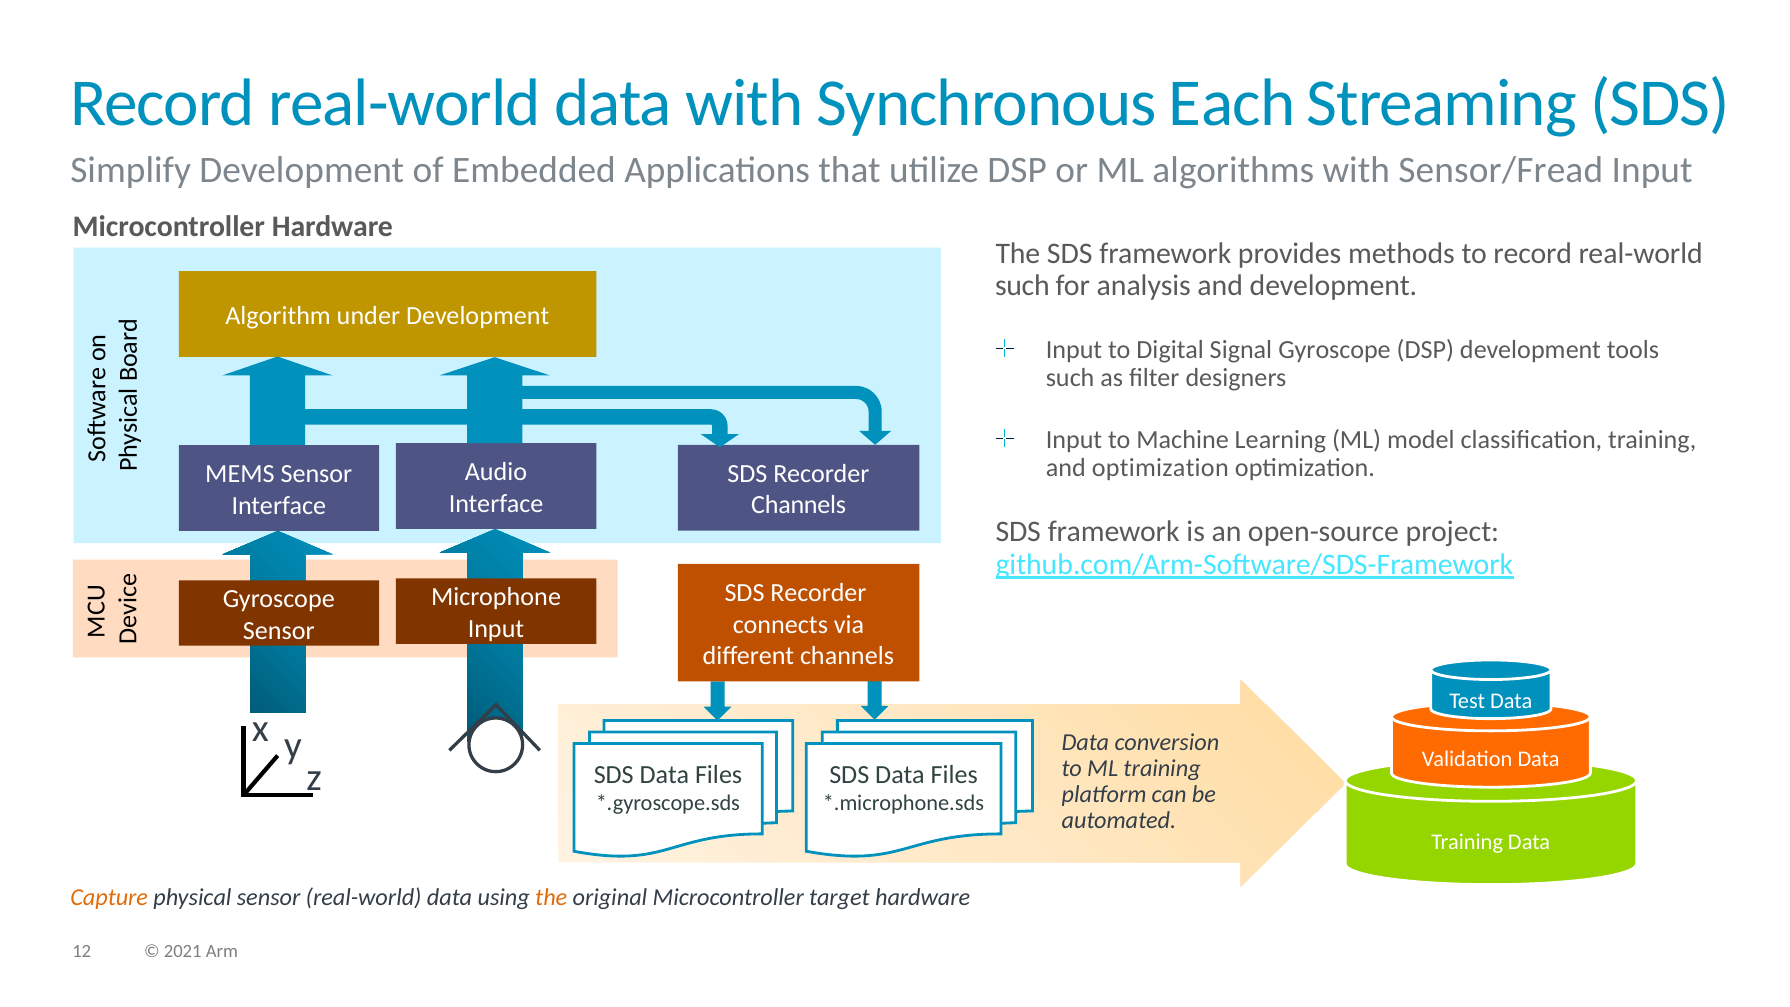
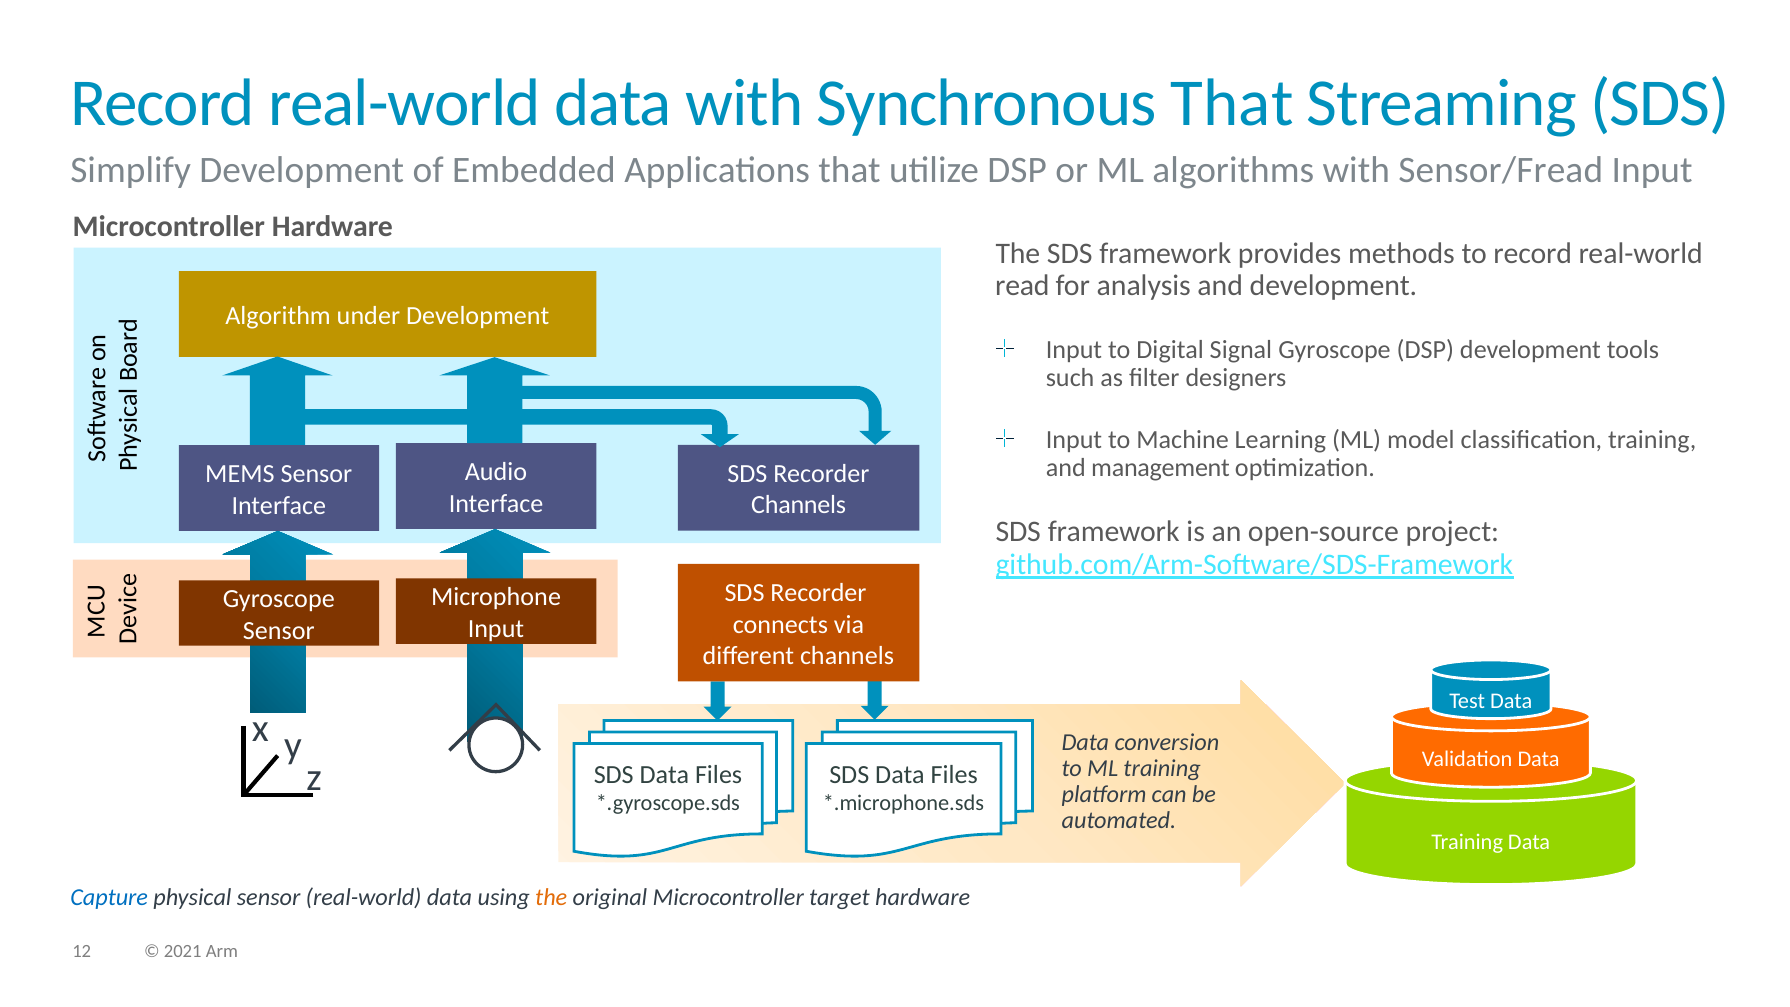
Synchronous Each: Each -> That (1232, 103)
such: such -> read (1022, 286)
and optimization: optimization -> management (1161, 468)
Capture colour: orange -> blue (109, 897)
